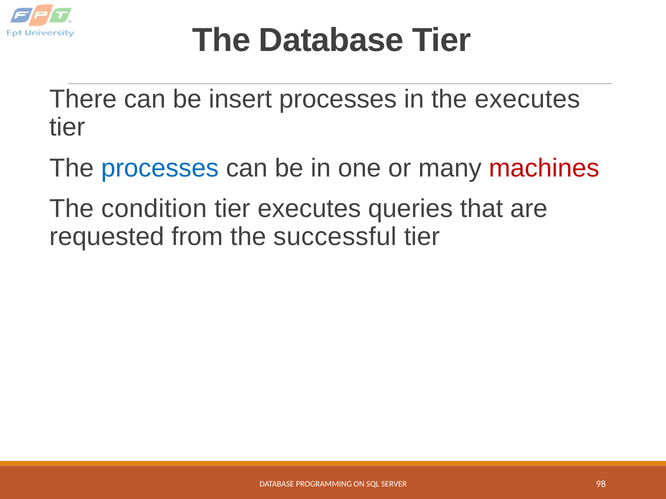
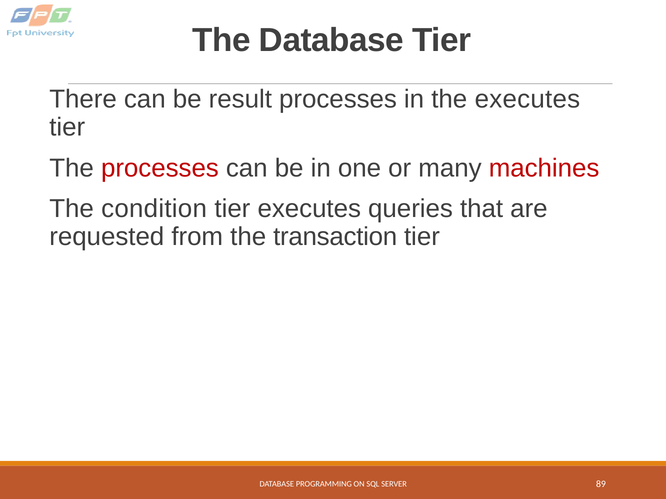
insert: insert -> result (240, 99)
processes colour: blue -> red (160, 168)
successful: successful -> transaction (335, 237)
98: 98 -> 89 (601, 484)
